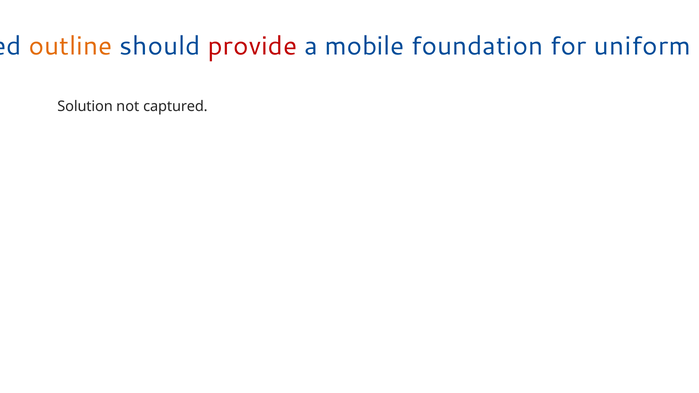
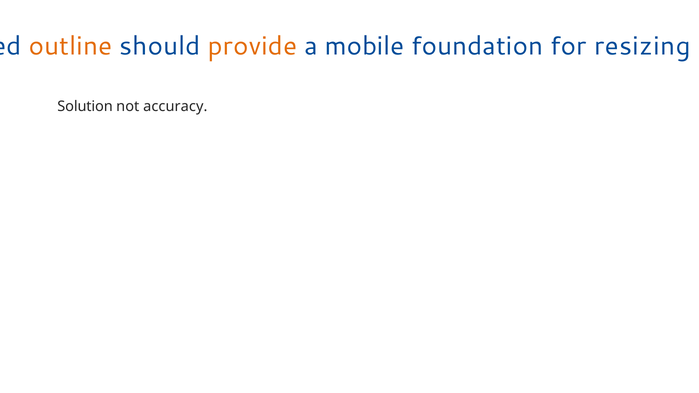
provide colour: red -> orange (252, 46)
uniform: uniform -> resizing (642, 46)
captured: captured -> accuracy (175, 107)
